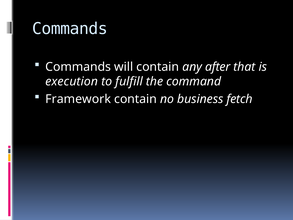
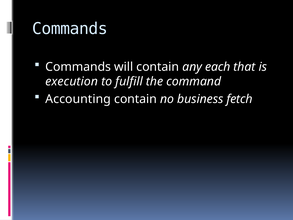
after: after -> each (218, 67)
Framework: Framework -> Accounting (78, 99)
